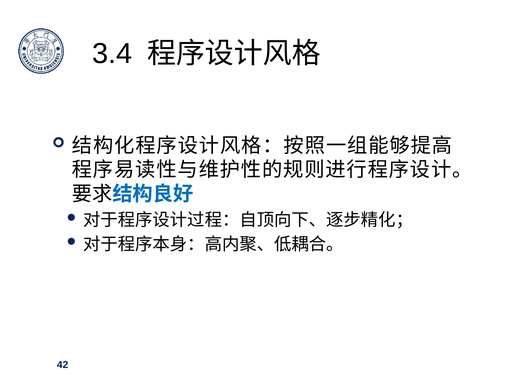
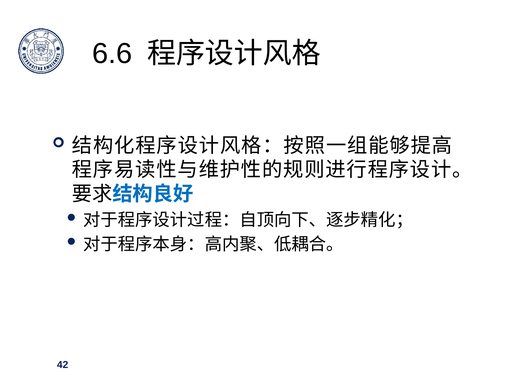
3.4: 3.4 -> 6.6 (112, 54)
